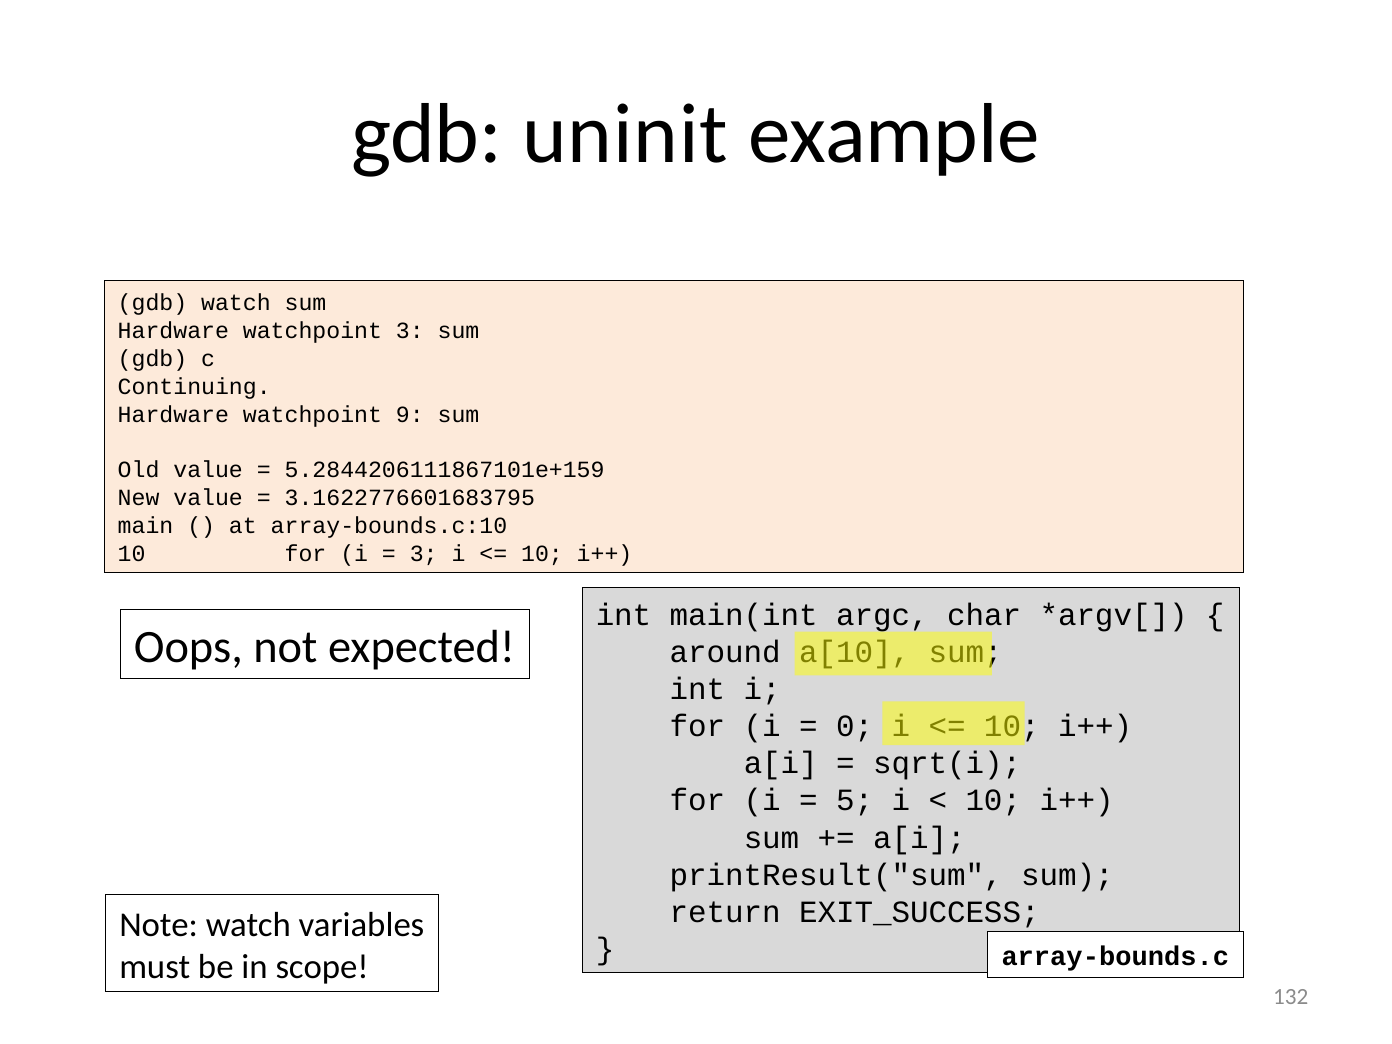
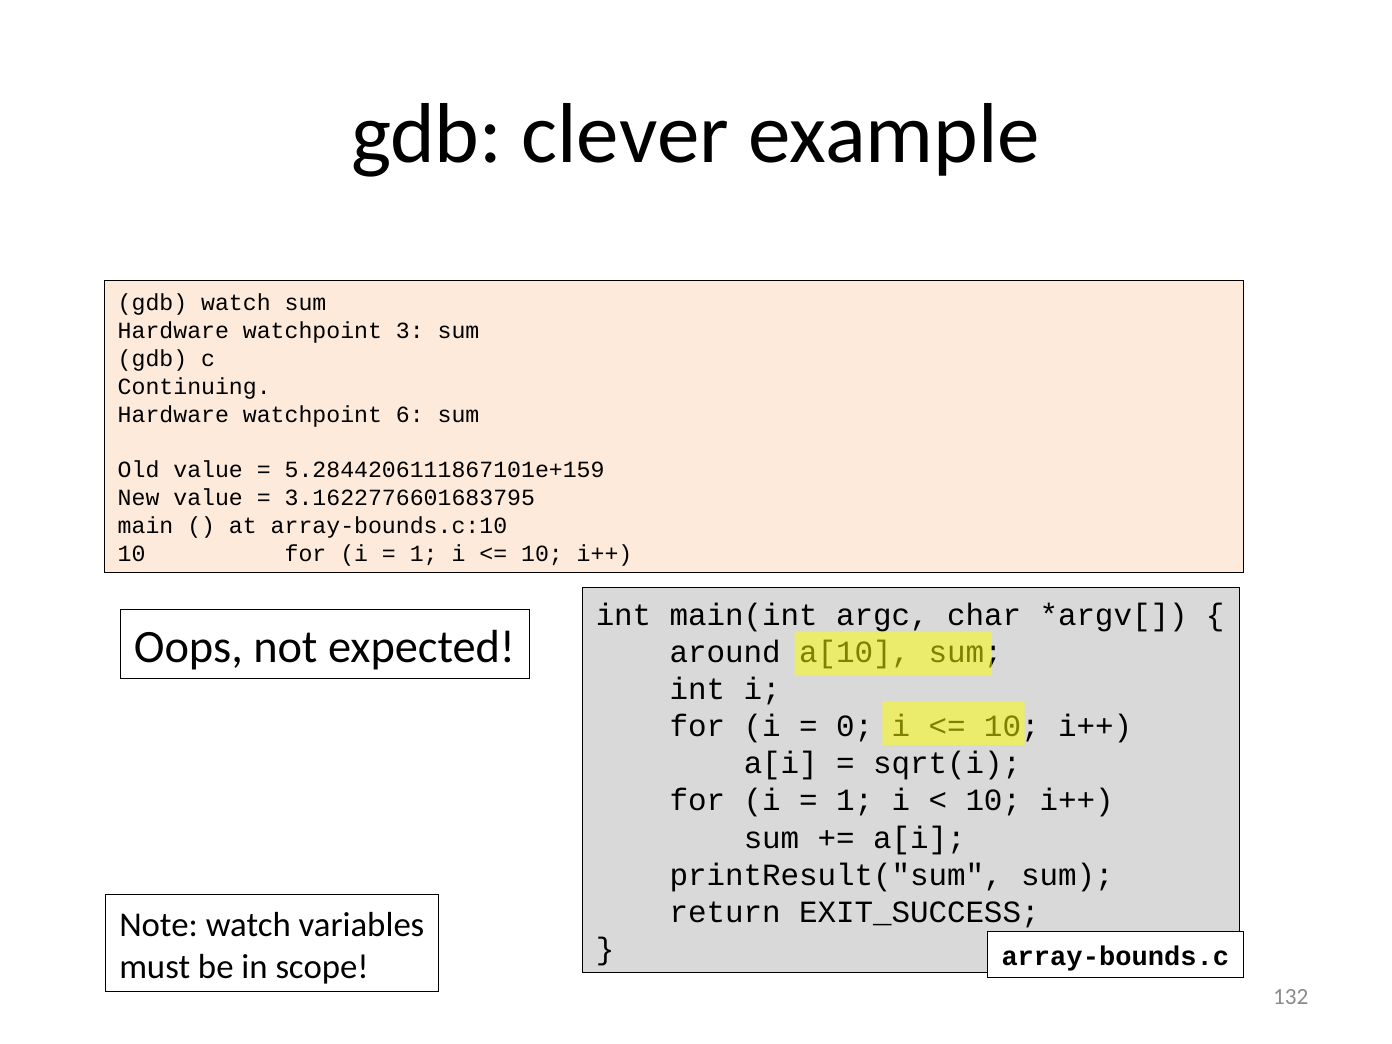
uninit: uninit -> clever (626, 135)
9: 9 -> 6 (410, 415)
3: 3 -> 1 (424, 554)
5: 5 -> 1 (855, 801)
